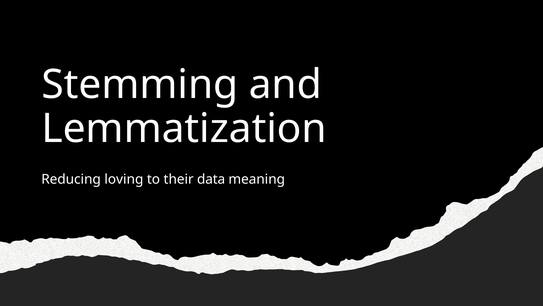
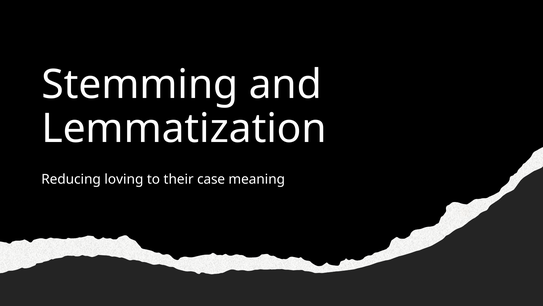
data: data -> case (211, 179)
